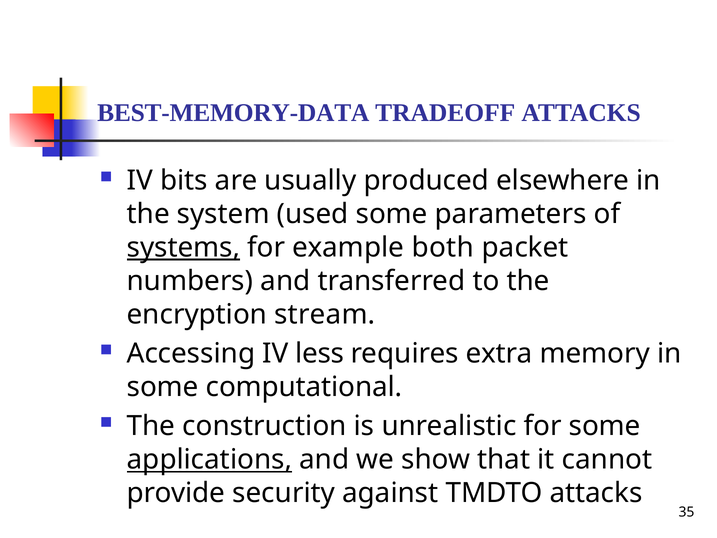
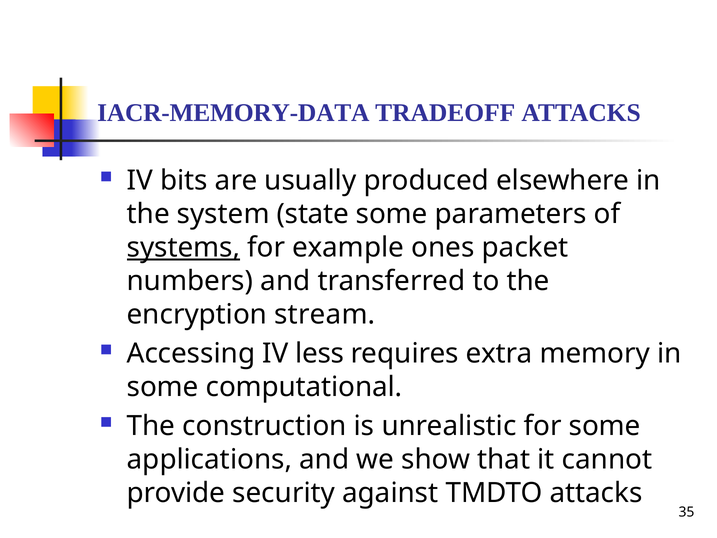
BEST-MEMORY-DATA: BEST-MEMORY-DATA -> IACR-MEMORY-DATA (233, 113)
used: used -> state (313, 214)
both: both -> ones (443, 247)
applications underline: present -> none (209, 460)
